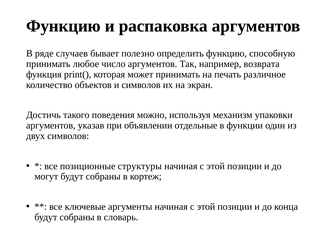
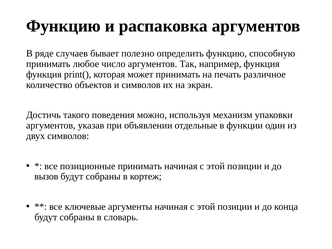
например возврата: возврата -> функция (262, 64)
позиционные структуры: структуры -> принимать (140, 166)
могут: могут -> вызов (46, 177)
